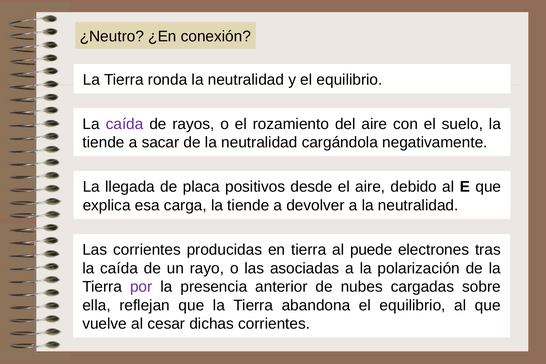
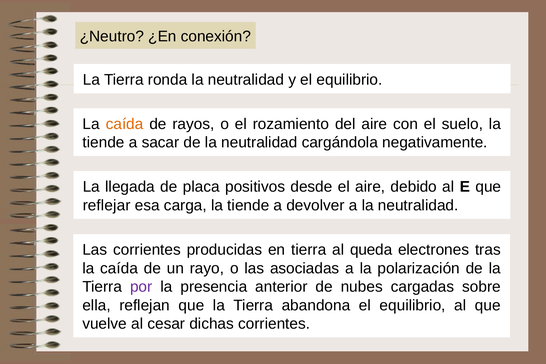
caída colour: purple -> orange (125, 124)
explica: explica -> reflejar (107, 205)
puede: puede -> queda (371, 250)
